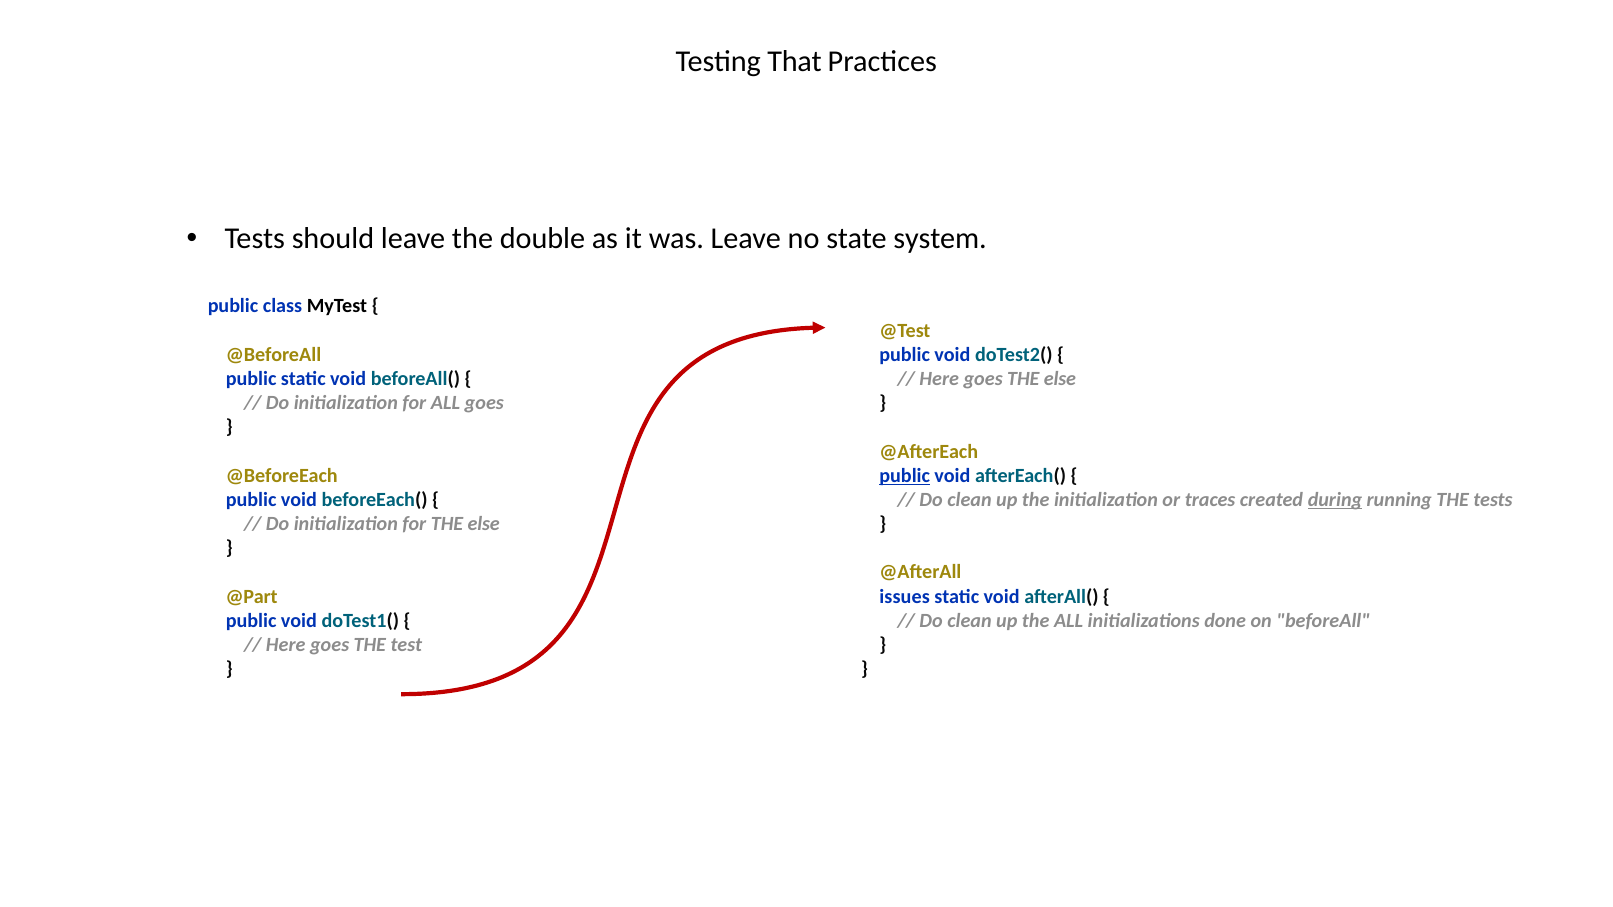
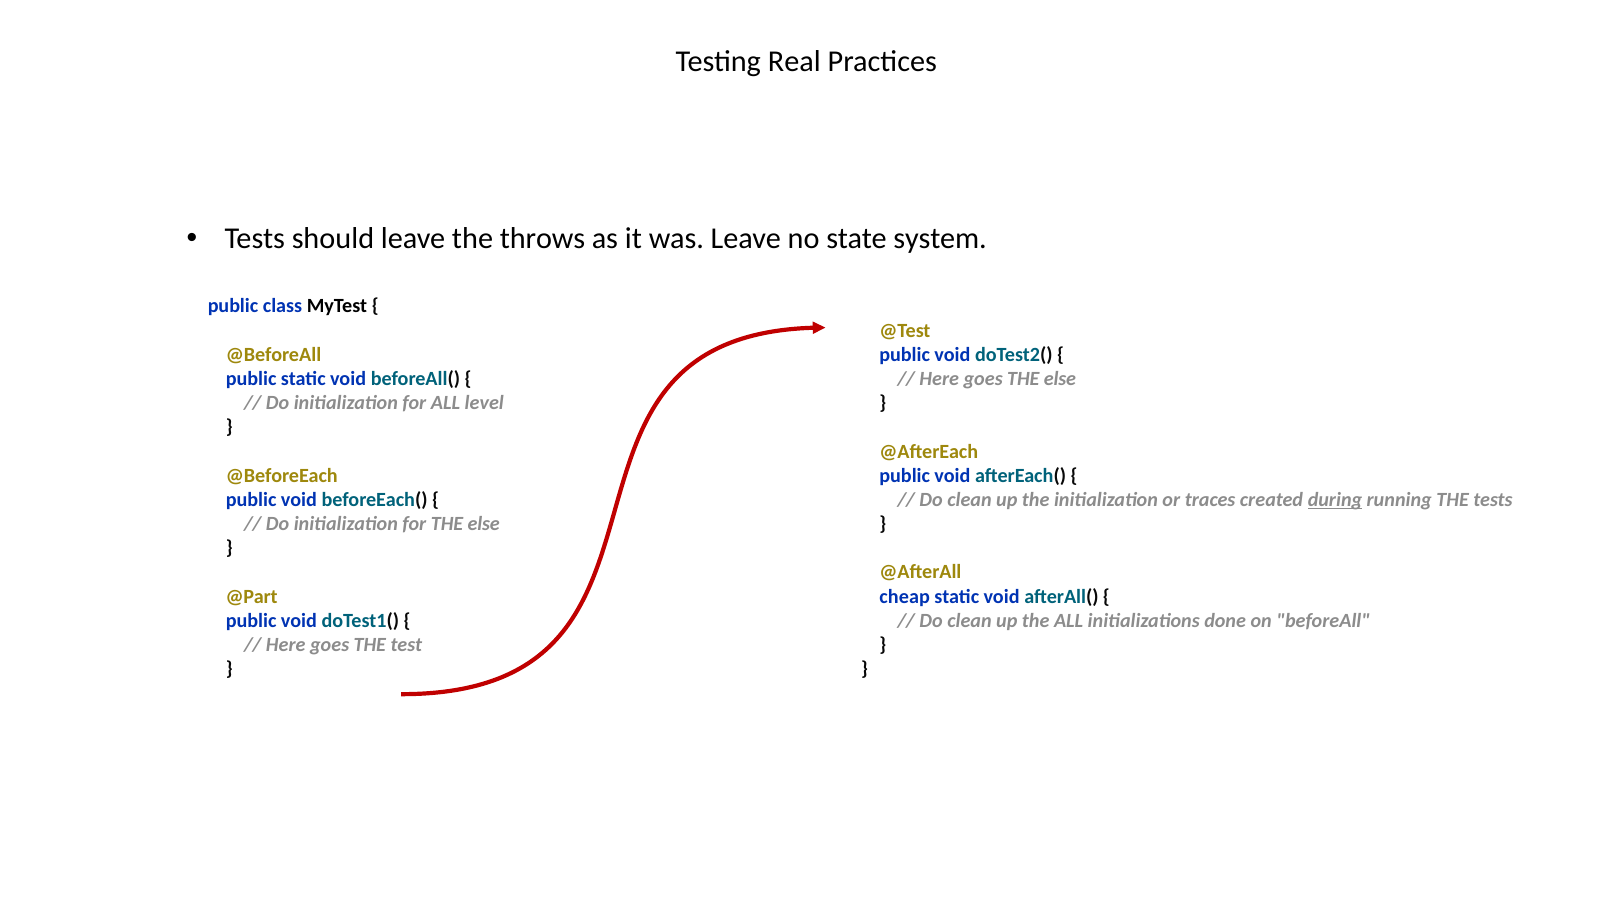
That: That -> Real (794, 62)
double: double -> throws (543, 239)
ALL goes: goes -> level (484, 403)
public underline: present -> none (905, 476)
issues: issues -> cheap (905, 597)
